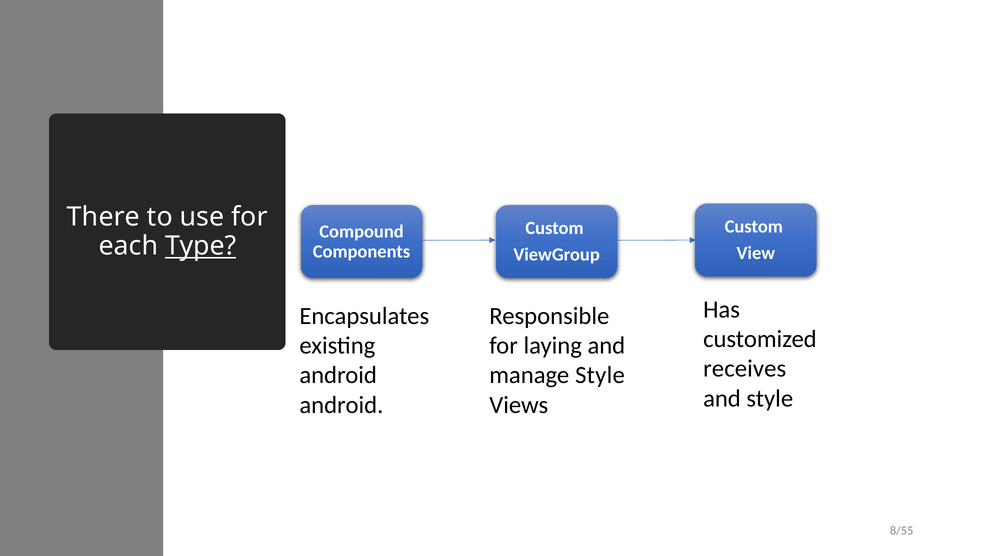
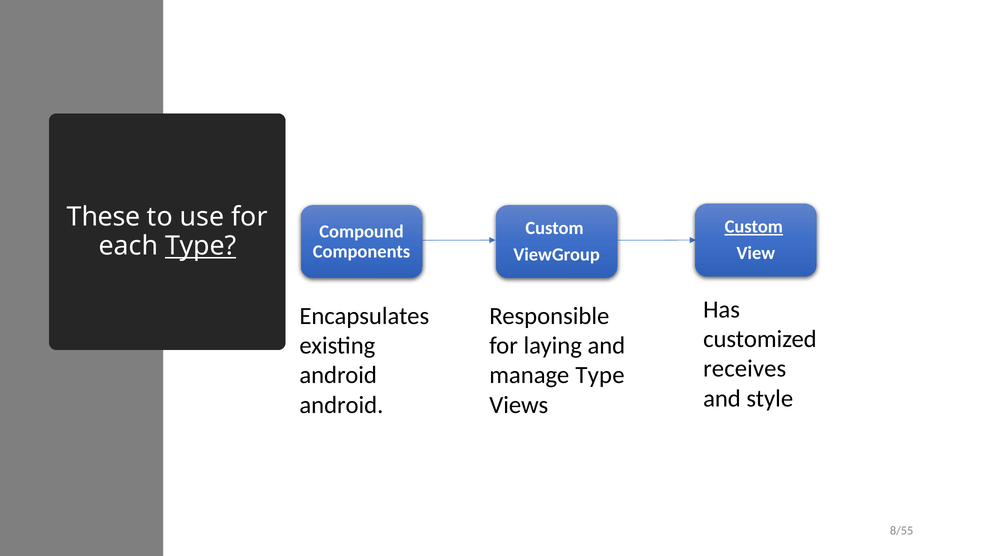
There: There -> These (104, 217)
Custom underline: none -> present (754, 227)
manage Style: Style -> Type (600, 375)
